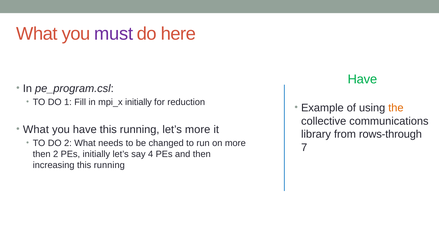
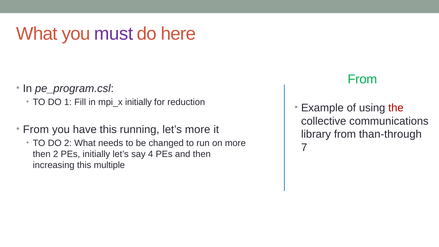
Have: Have -> From (362, 79)
the colour: orange -> red (396, 108)
What: What -> From (36, 129)
rows-through: rows-through -> than-through (390, 134)
increasing this running: running -> multiple (109, 165)
